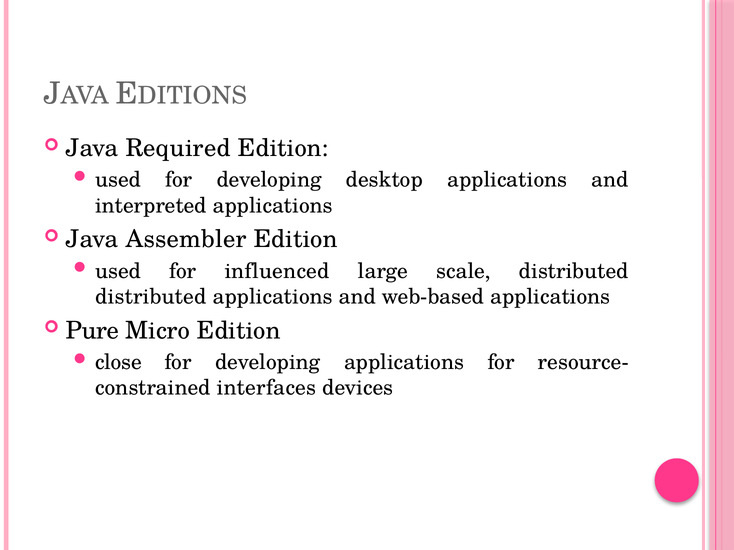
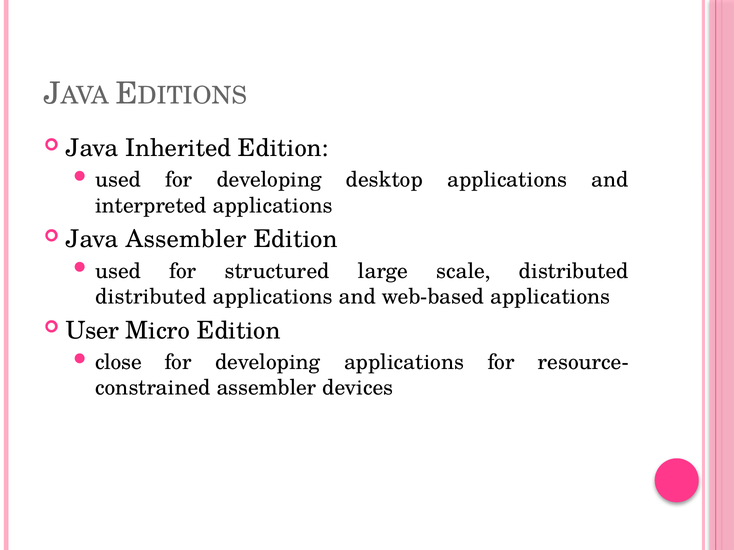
Required: Required -> Inherited (178, 148)
influenced: influenced -> structured (277, 271)
Pure: Pure -> User (92, 331)
interfaces: interfaces -> assembler (267, 388)
